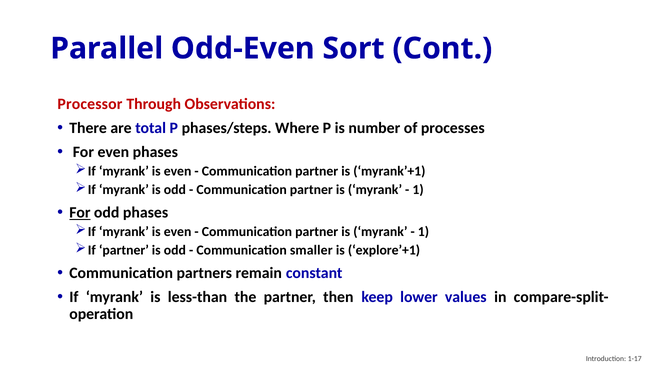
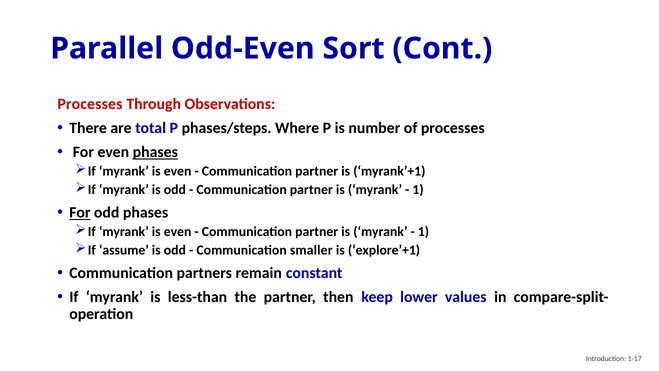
Processor: Processor -> Processes (90, 104)
phases underline: none -> present (155, 152)
If partner: partner -> assume (124, 250)
